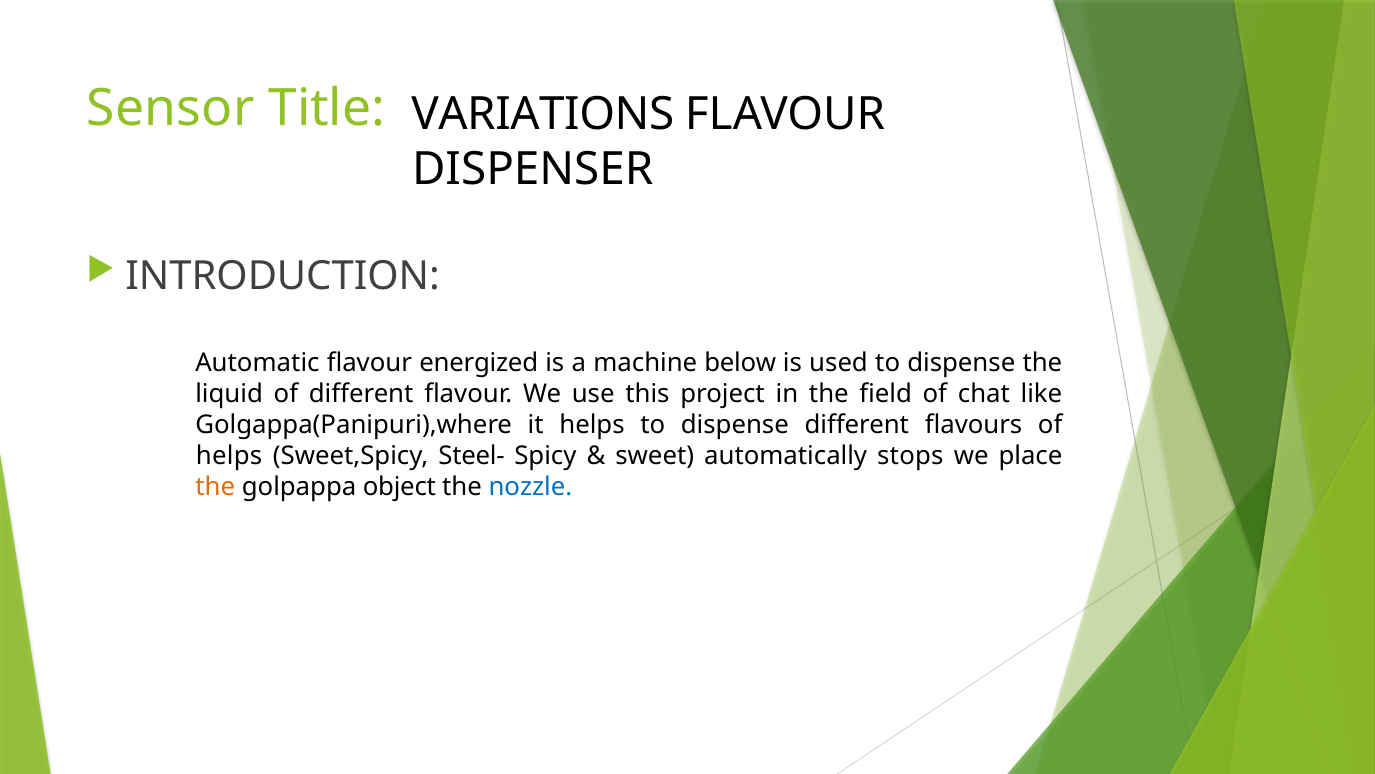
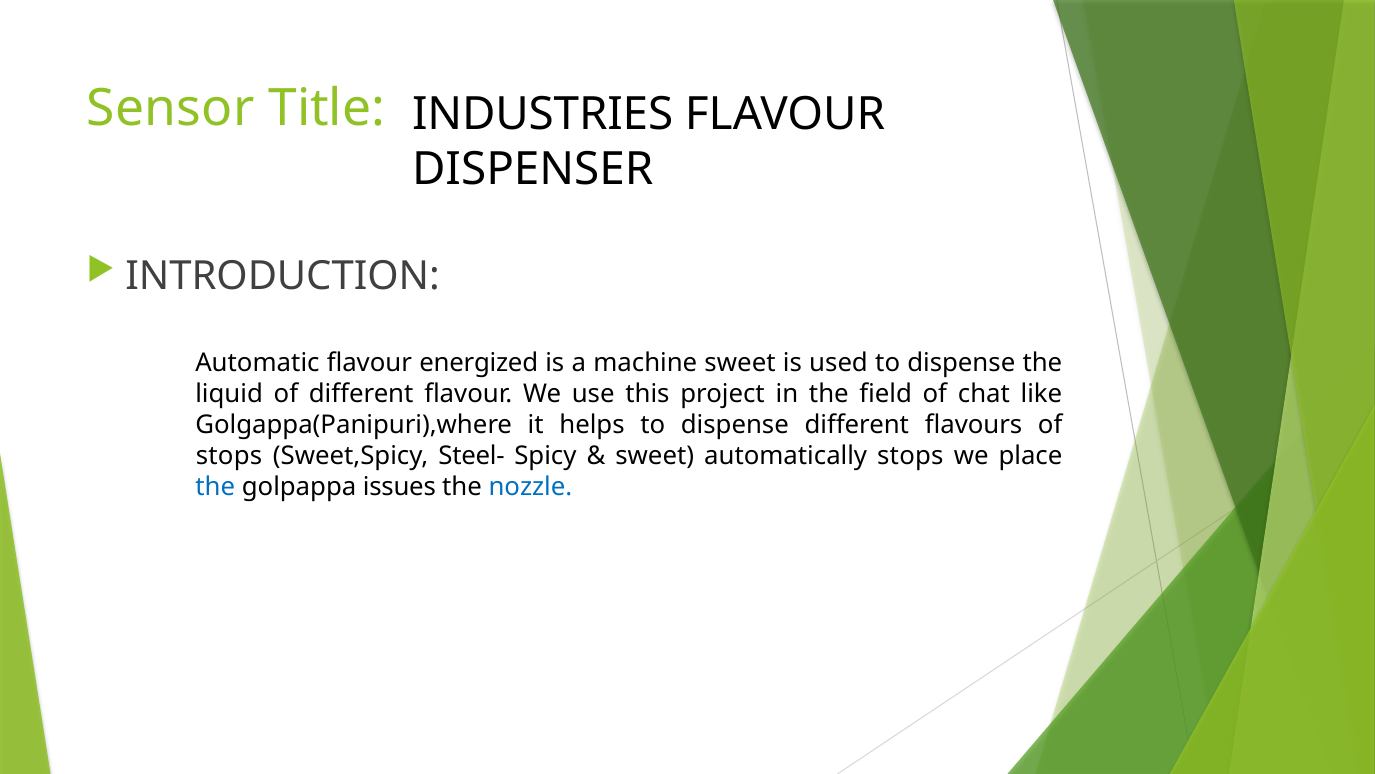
VARIATIONS: VARIATIONS -> INDUSTRIES (543, 114)
machine below: below -> sweet (740, 363)
helps: helps -> stops (229, 456)
the colour: orange -> blue (215, 487)
object: object -> issues (399, 487)
